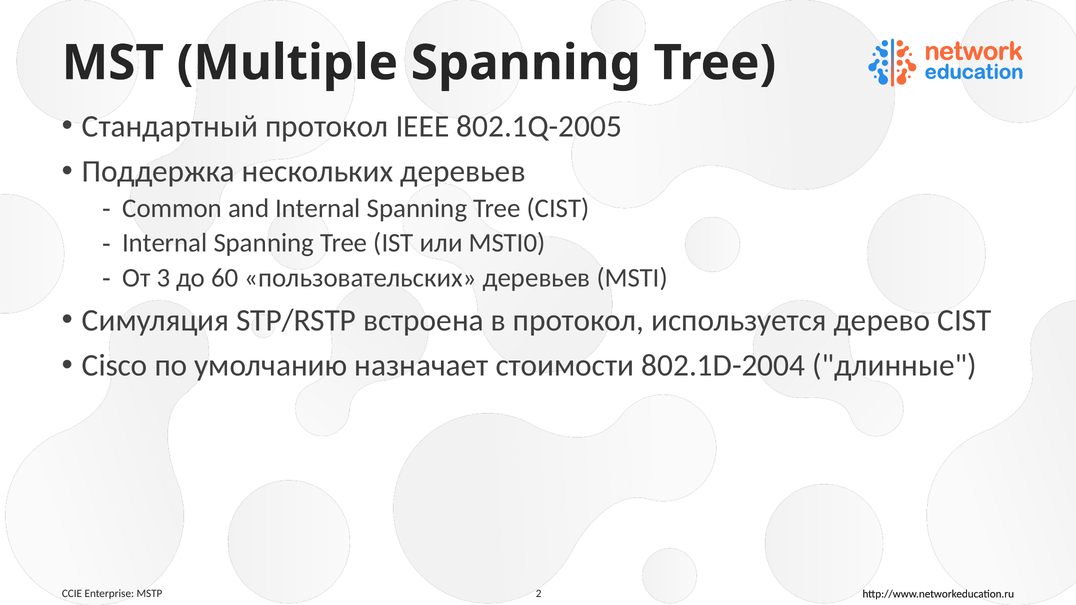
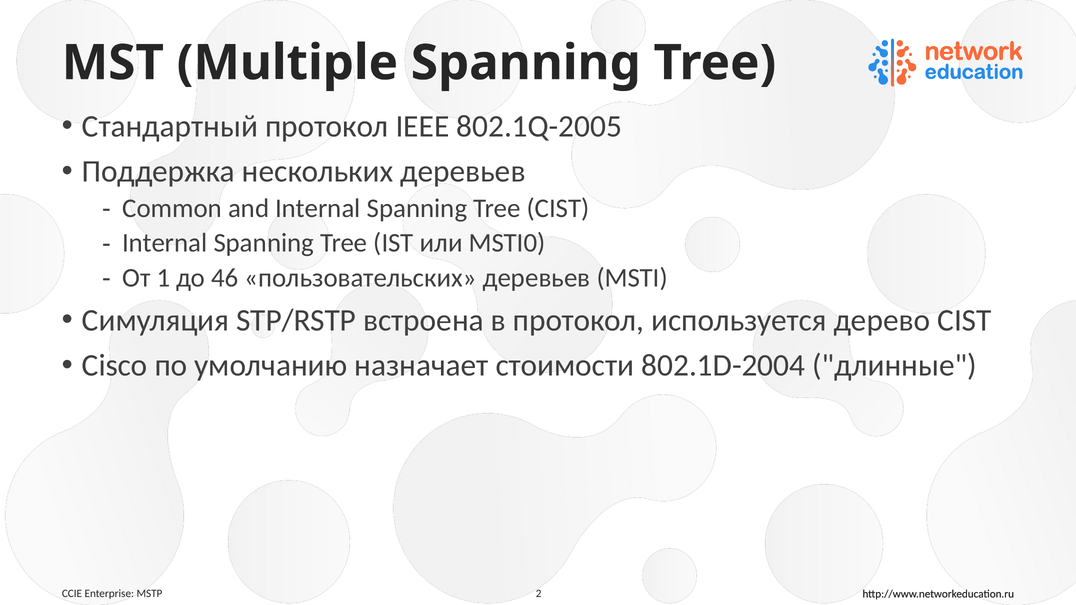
3: 3 -> 1 (163, 278)
60: 60 -> 46 (225, 278)
